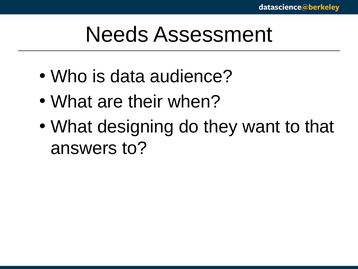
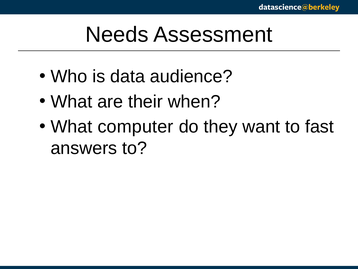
designing: designing -> computer (135, 127)
that: that -> fast (319, 127)
